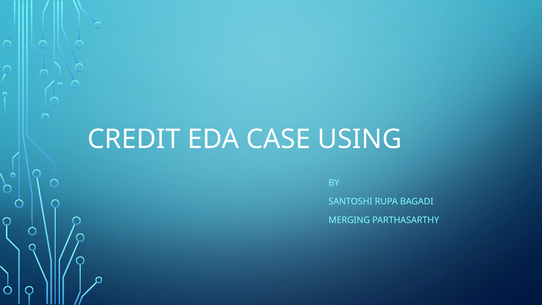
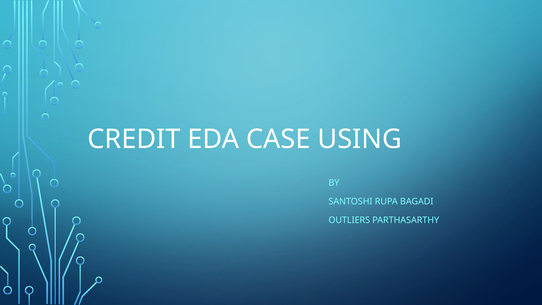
MERGING: MERGING -> OUTLIERS (349, 220)
